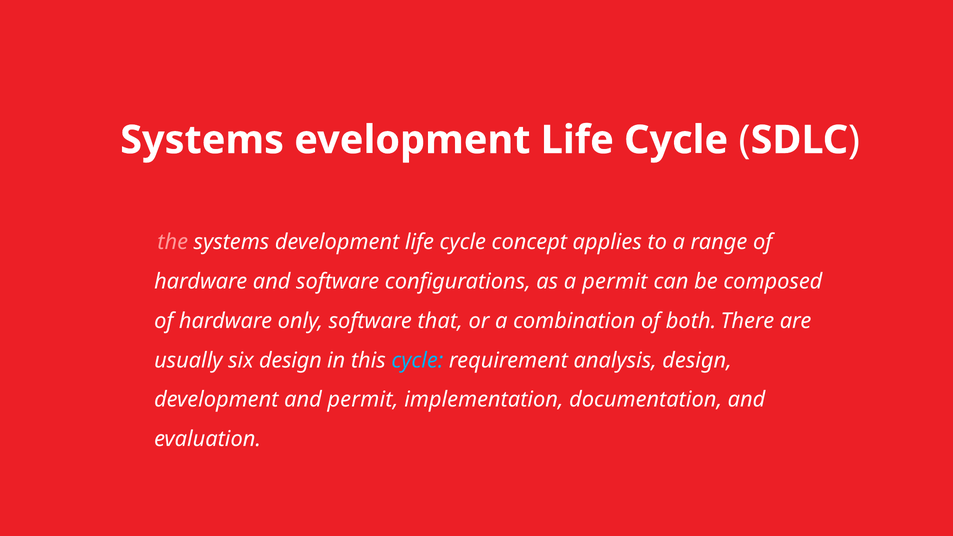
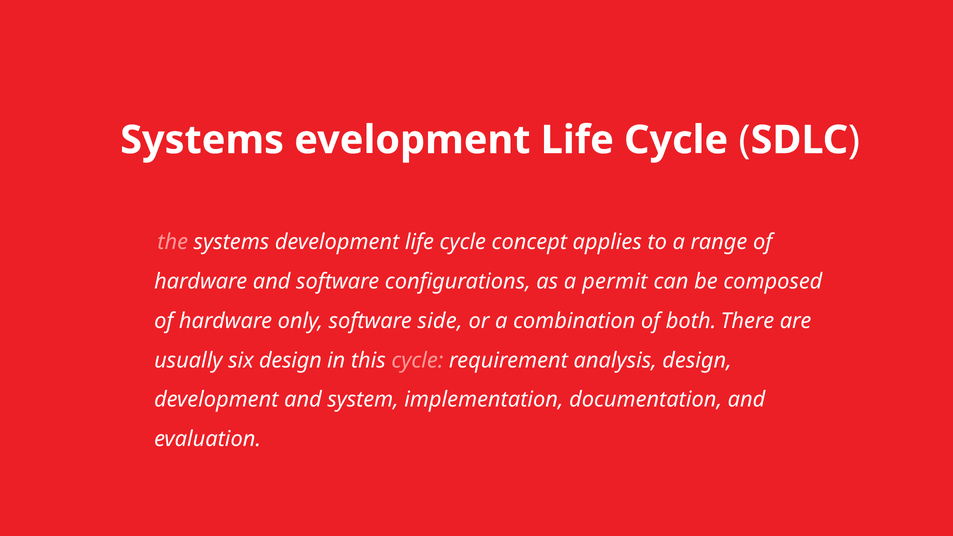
that: that -> side (440, 321)
cycle colour: light blue -> pink (417, 360)
and permit: permit -> system (363, 400)
